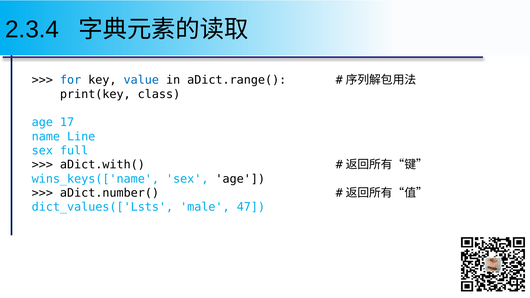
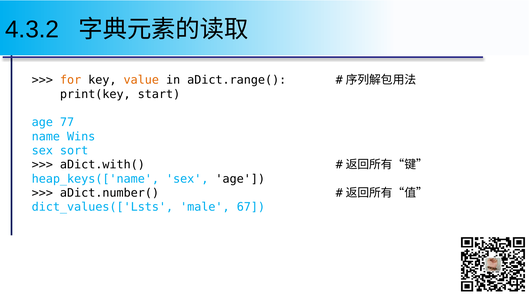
2.3.4: 2.3.4 -> 4.3.2 (32, 30)
for colour: blue -> orange (71, 80)
value colour: blue -> orange (141, 80)
class: class -> start (159, 94)
17: 17 -> 77 (67, 122)
Line: Line -> Wins (81, 137)
full: full -> sort (74, 151)
wins_keys(['name: wins_keys(['name -> heap_keys(['name (95, 179)
47: 47 -> 67 (251, 207)
